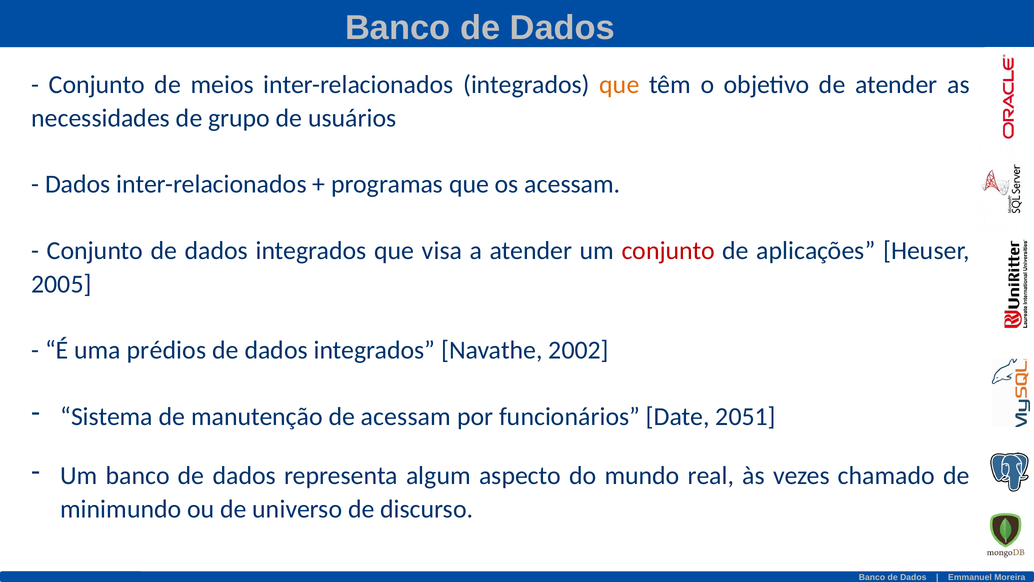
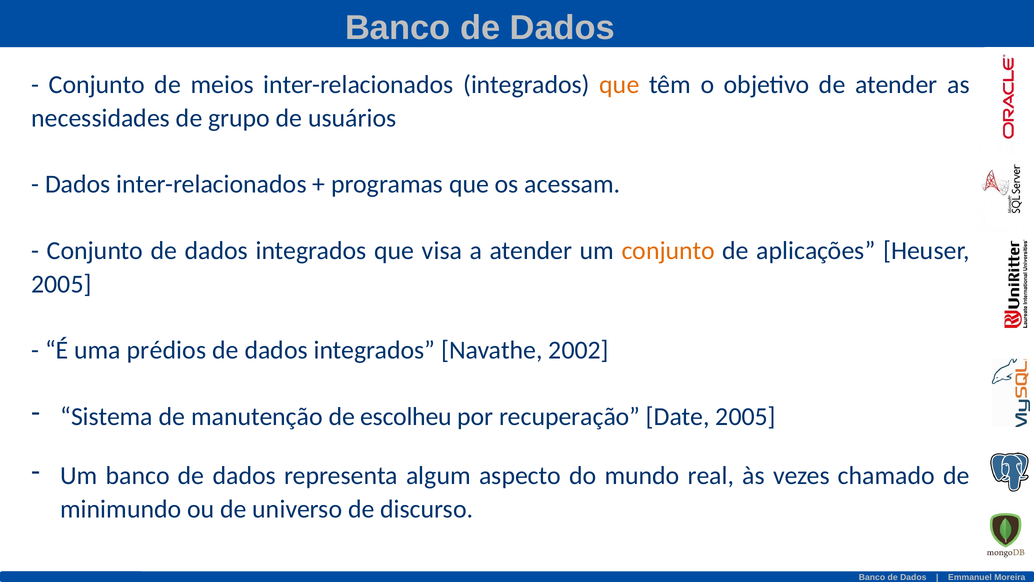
conjunto colour: red -> orange (668, 251)
de acessam: acessam -> escolheu (406, 417)
funcionários: funcionários -> recuperação (570, 417)
Date 2051: 2051 -> 2005 (746, 417)
